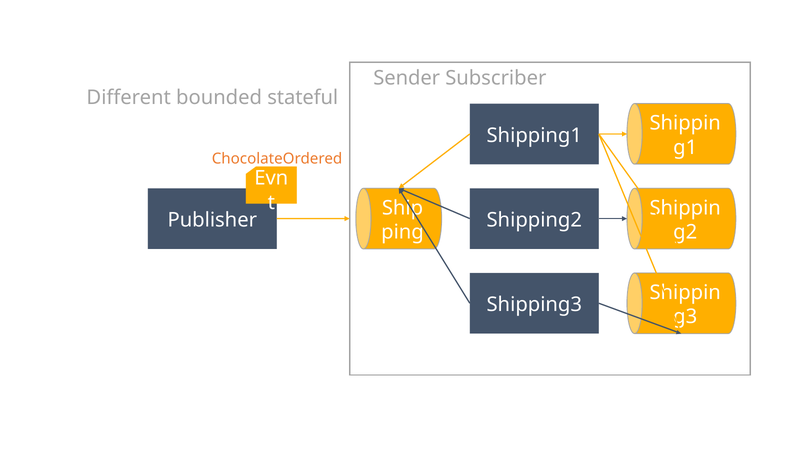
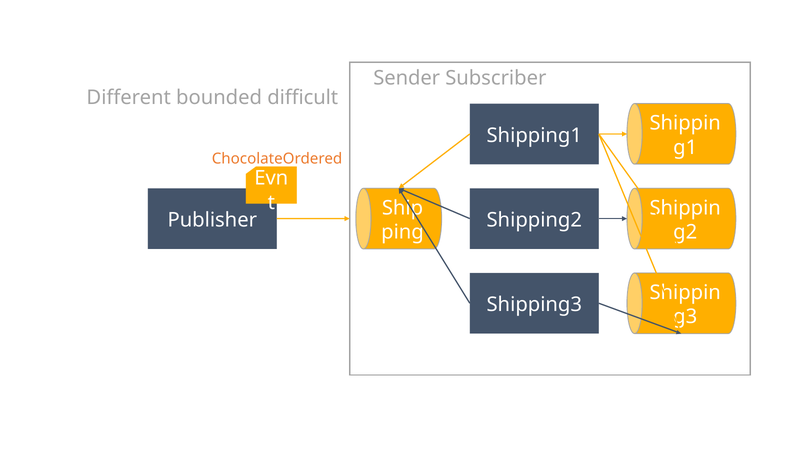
stateful: stateful -> difficult (303, 98)
